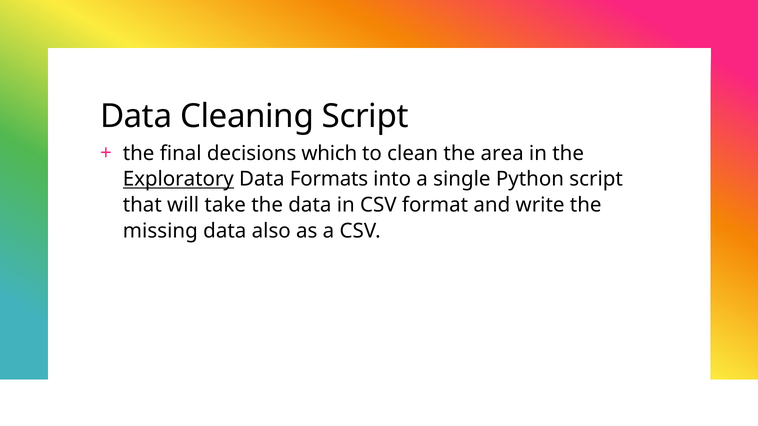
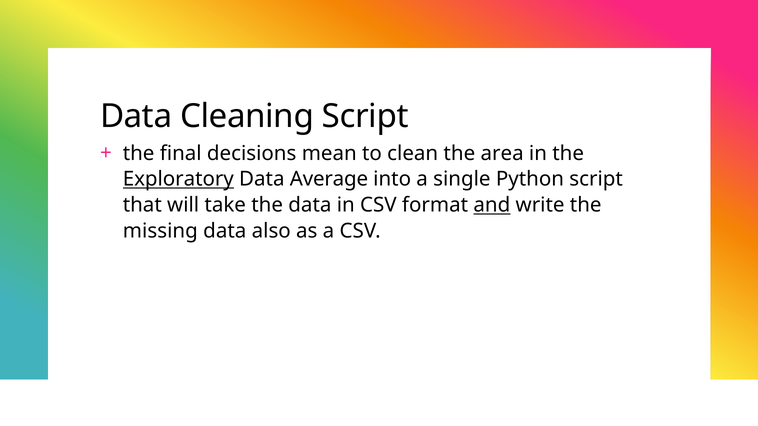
which: which -> mean (329, 153)
Formats: Formats -> Average (329, 179)
and underline: none -> present (492, 205)
